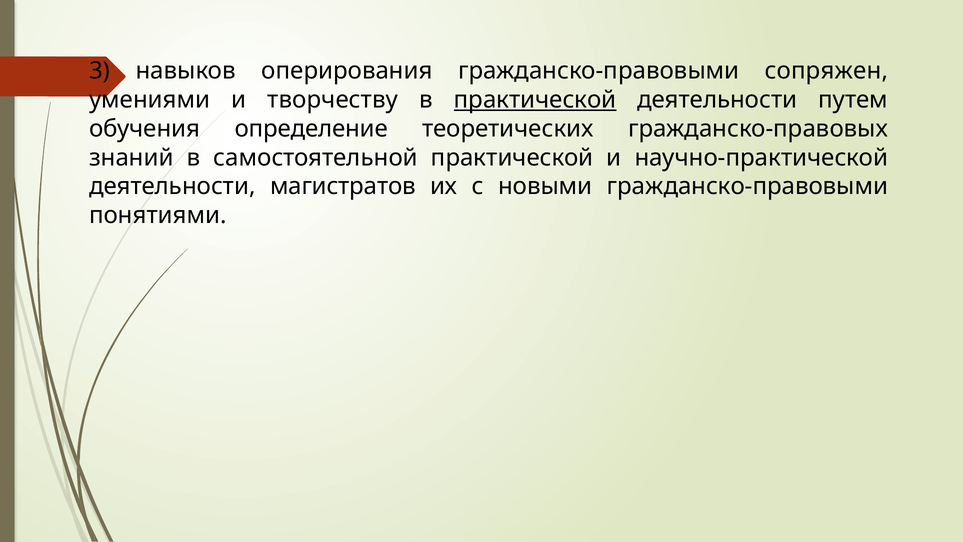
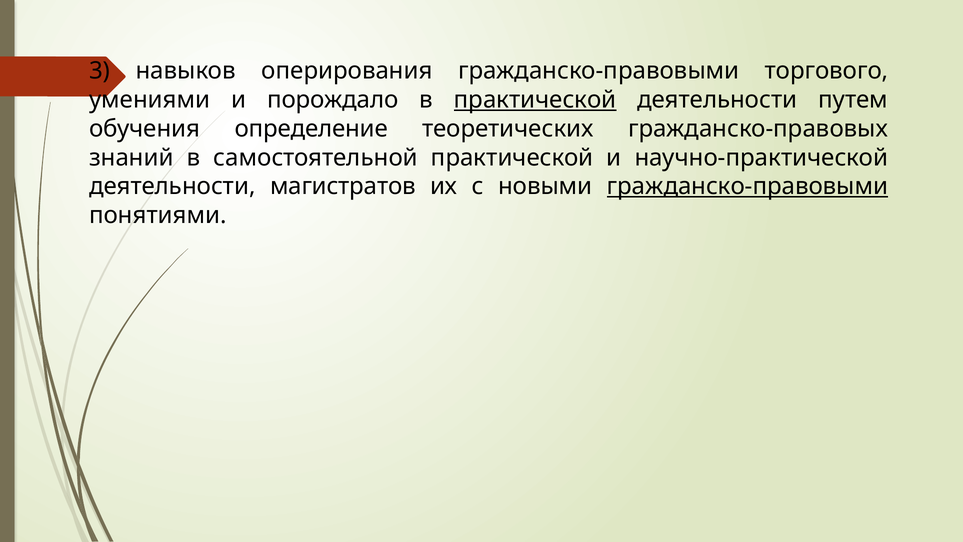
сопряжен: сопряжен -> торгового (827, 71)
творчеству: творчеству -> порождало (333, 100)
гражданско-правовыми underline: none -> present (747, 186)
